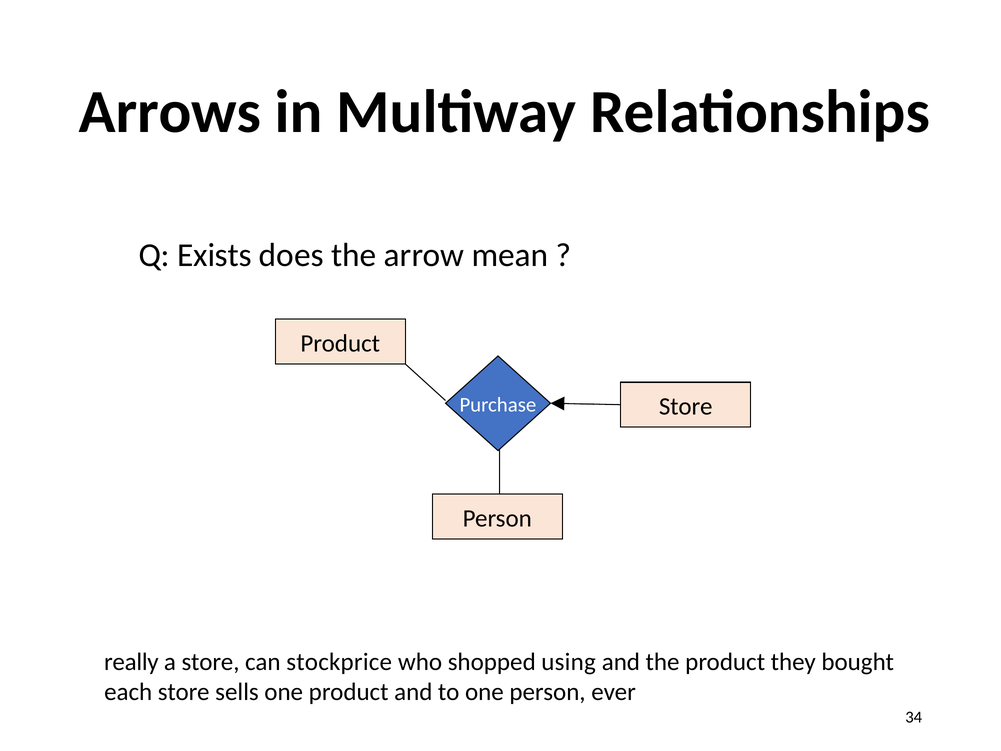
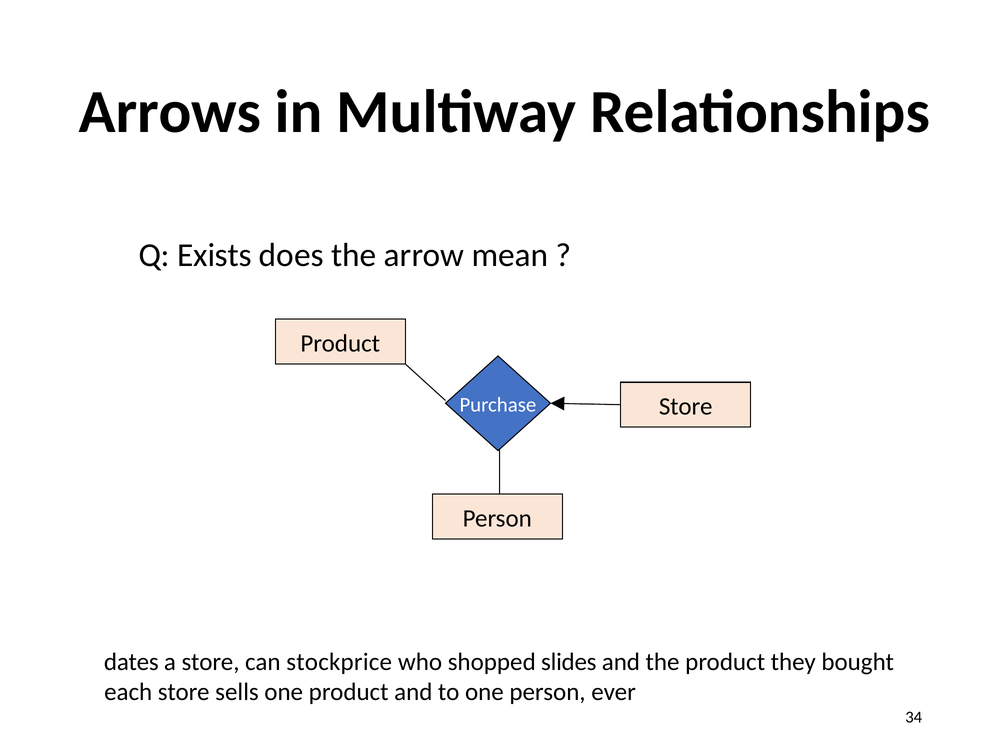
really: really -> dates (131, 662)
using: using -> slides (569, 662)
